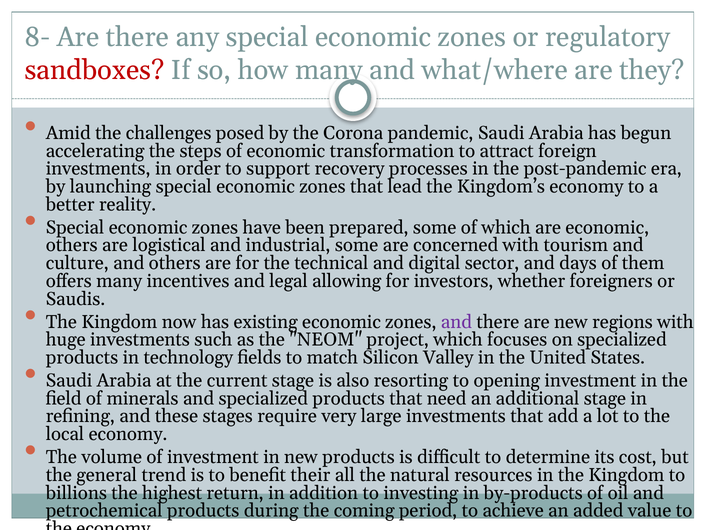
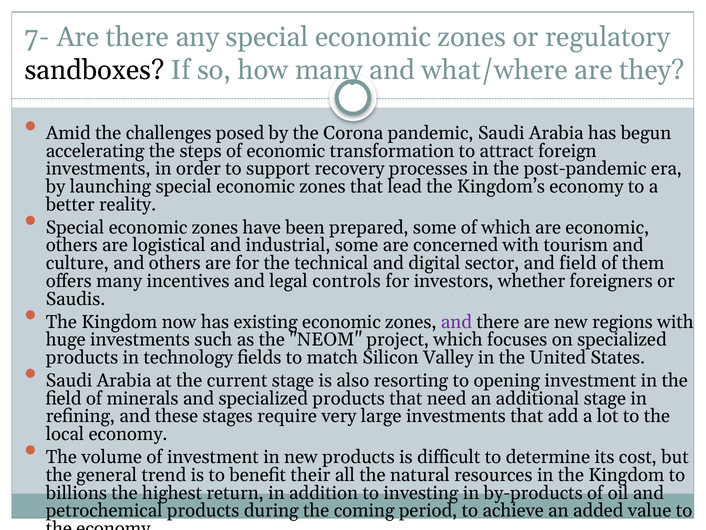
8-: 8- -> 7- (37, 37)
sandboxes colour: red -> black (94, 70)
and days: days -> field (578, 263)
allowing: allowing -> controls (347, 281)
